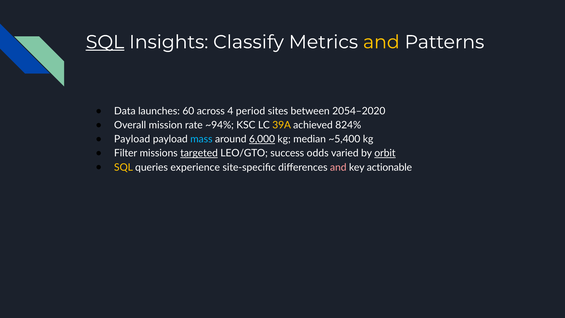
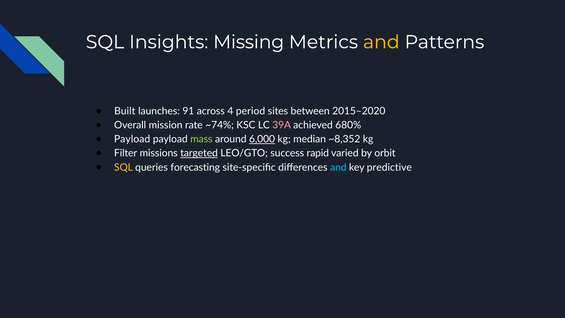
SQL underline: present -> none (105, 42)
Classify: Classify -> Missing (249, 42)
Data: Data -> Built (125, 111)
60: 60 -> 91 (188, 111)
2054–2020: 2054–2020 -> 2015–2020 (359, 111)
~94%: ~94% -> ~74% (220, 125)
39A colour: yellow -> pink (282, 125)
824%: 824% -> 680% (348, 125)
mass colour: light blue -> light green (201, 139)
~5,400: ~5,400 -> ~8,352 (344, 139)
odds: odds -> rapid (318, 153)
orbit underline: present -> none (385, 153)
experience: experience -> forecasting (195, 167)
and colour: pink -> light blue (338, 167)
actionable: actionable -> predictive (389, 167)
